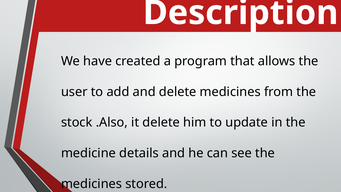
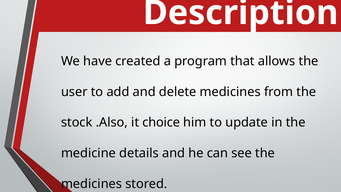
it delete: delete -> choice (161, 122)
